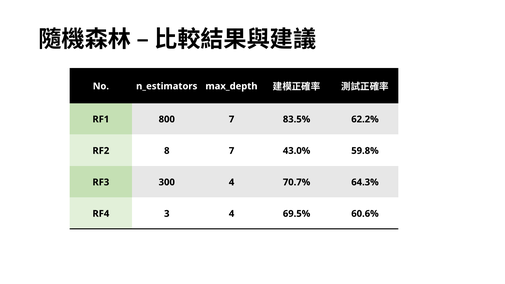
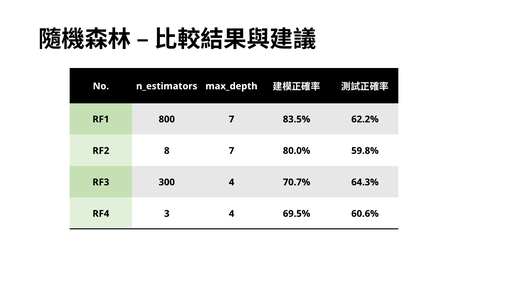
43.0%: 43.0% -> 80.0% (297, 151)
